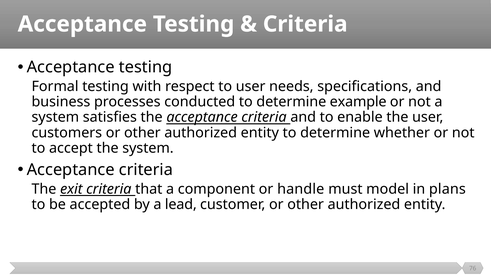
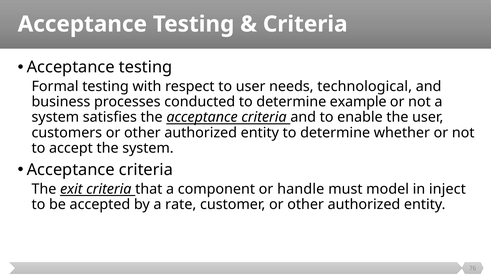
specifications: specifications -> technological (365, 86)
plans: plans -> inject (447, 189)
lead: lead -> rate (181, 205)
